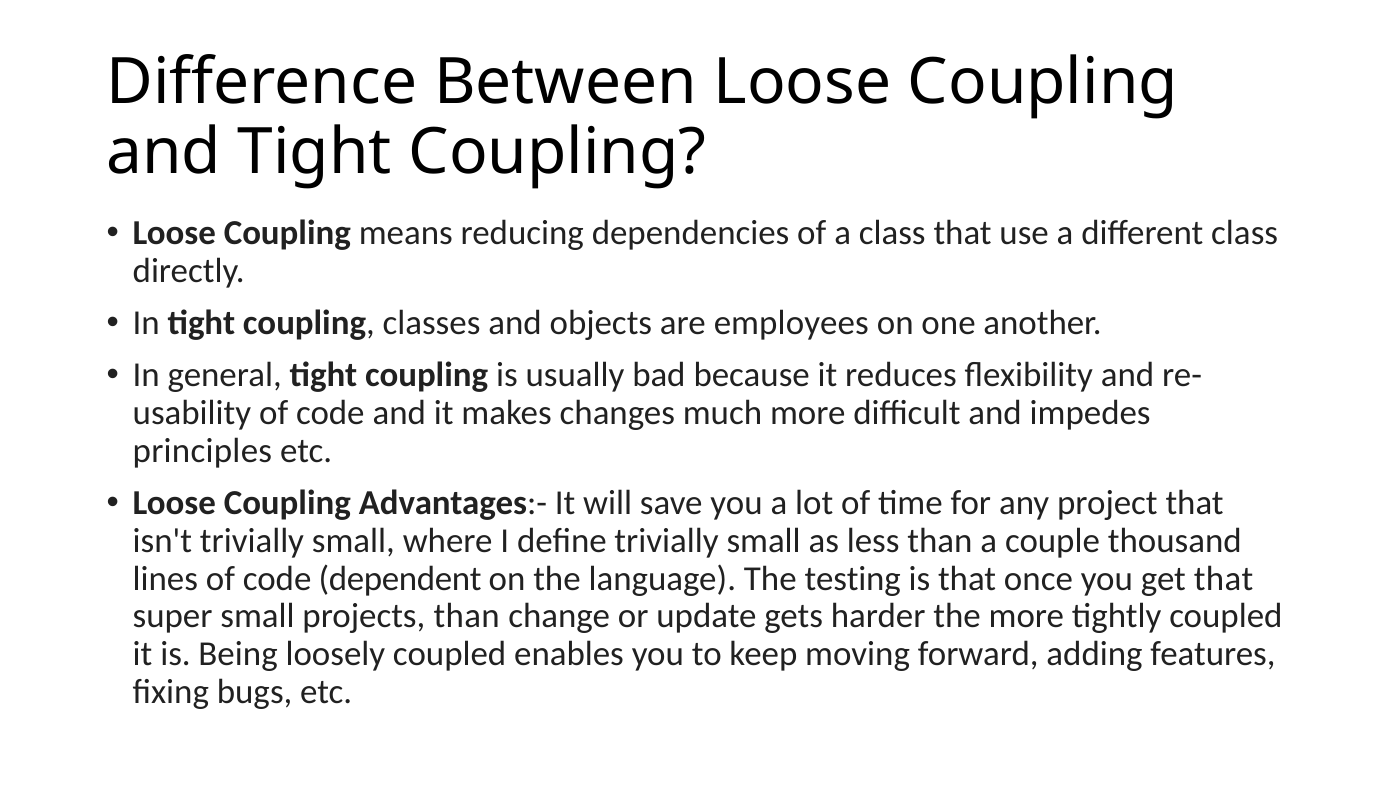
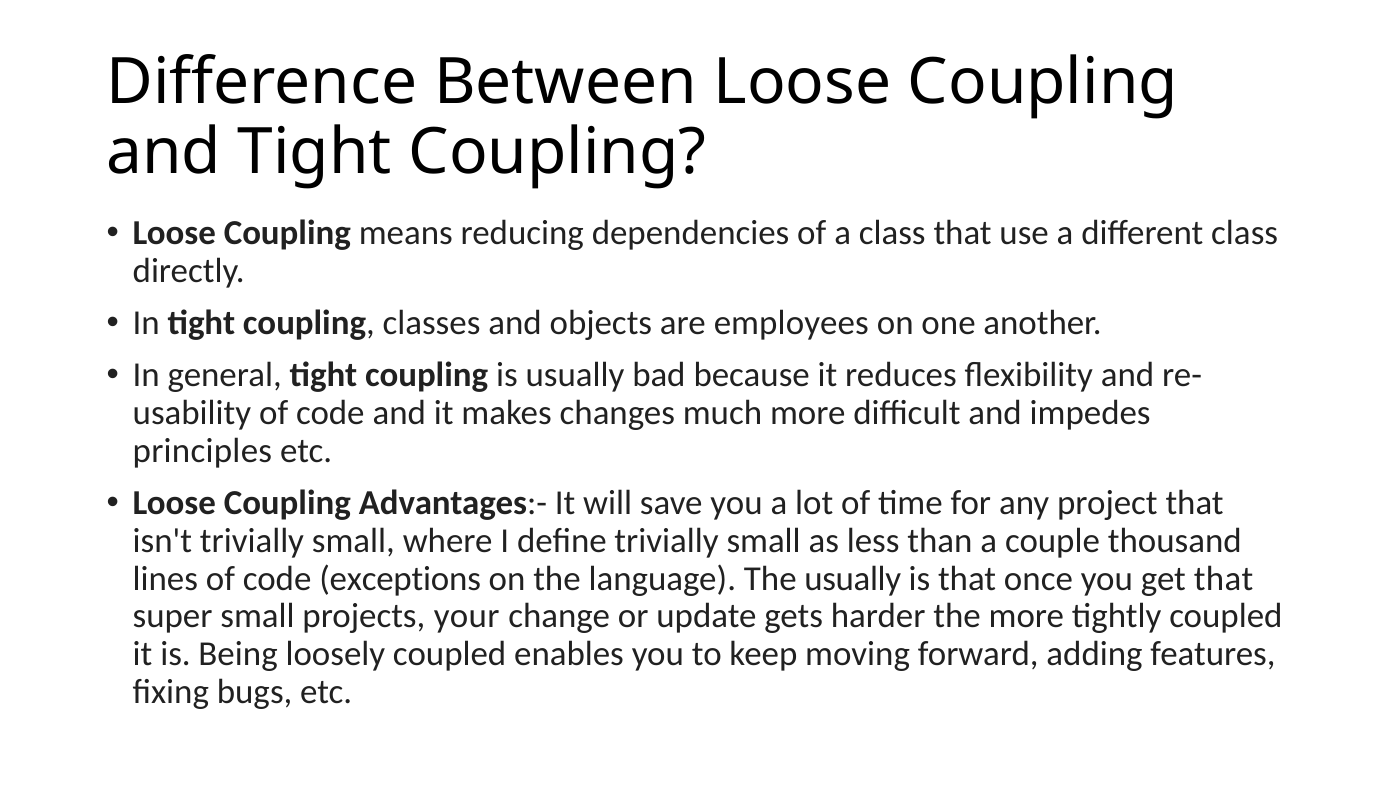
dependent: dependent -> exceptions (400, 578)
The testing: testing -> usually (853, 578)
projects than: than -> your (467, 616)
